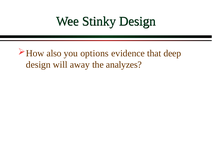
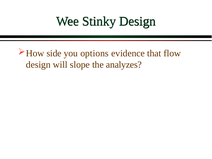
also: also -> side (54, 53)
deep: deep -> flow (172, 53)
away: away -> slope (80, 65)
